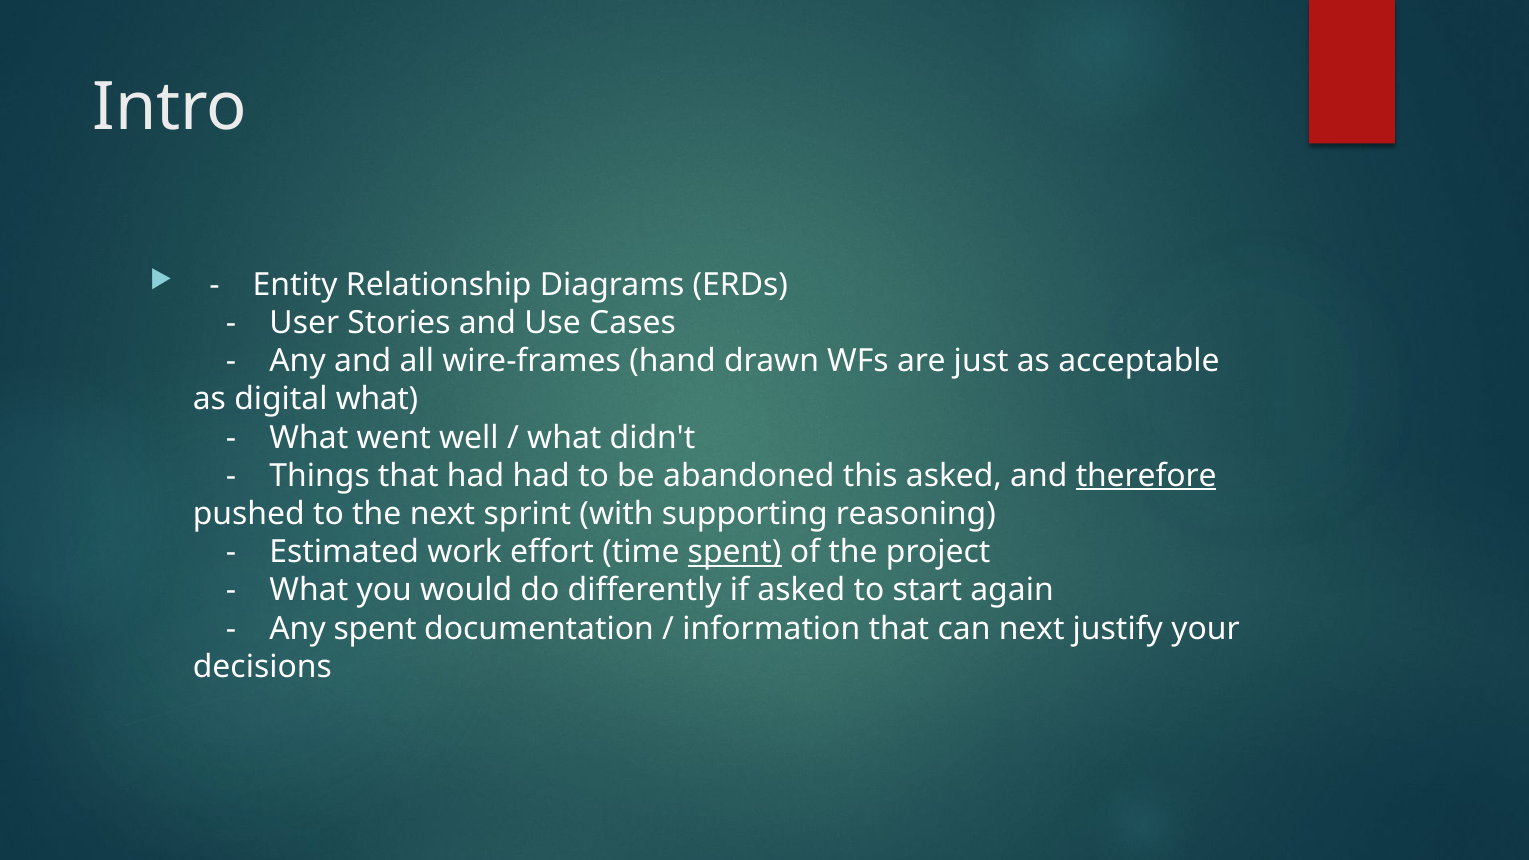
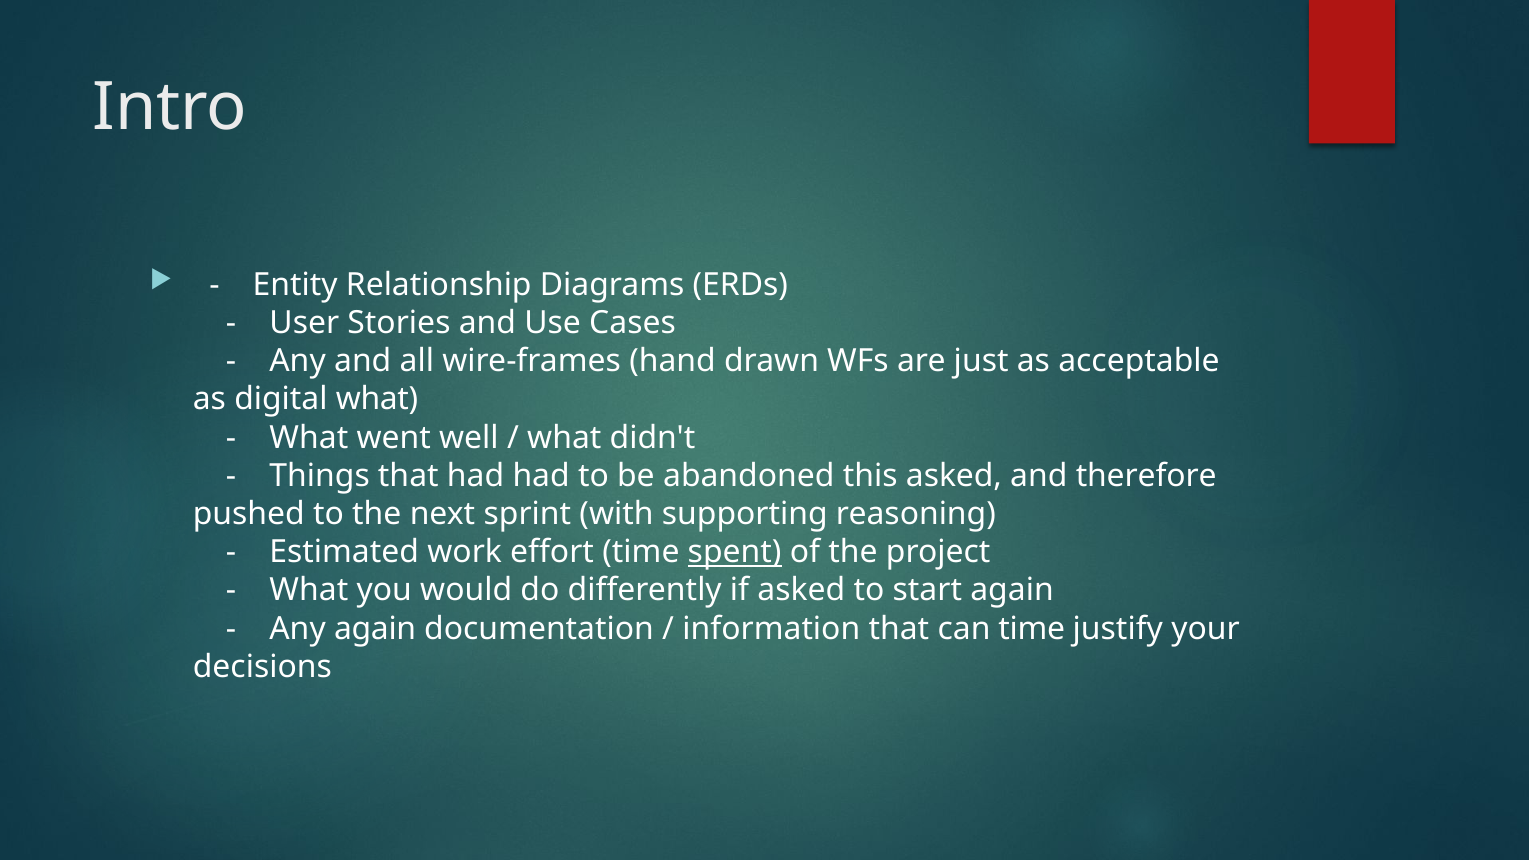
therefore underline: present -> none (1146, 476)
Any spent: spent -> again (375, 629)
can next: next -> time (1032, 629)
